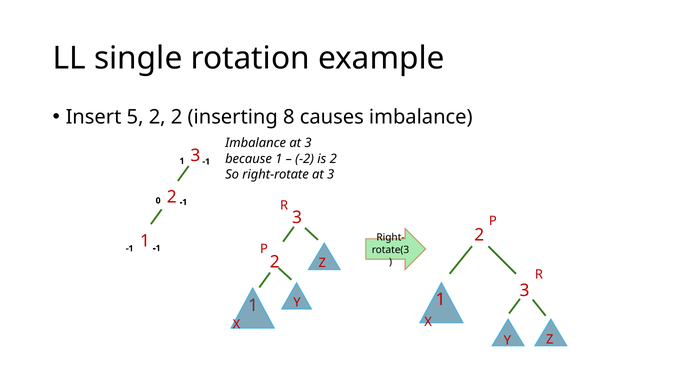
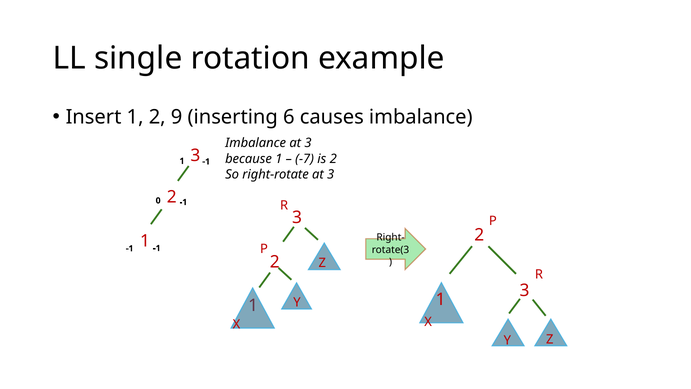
Insert 5: 5 -> 1 (135, 117)
2 2: 2 -> 9 (177, 117)
8: 8 -> 6 (289, 117)
-2: -2 -> -7 (305, 159)
